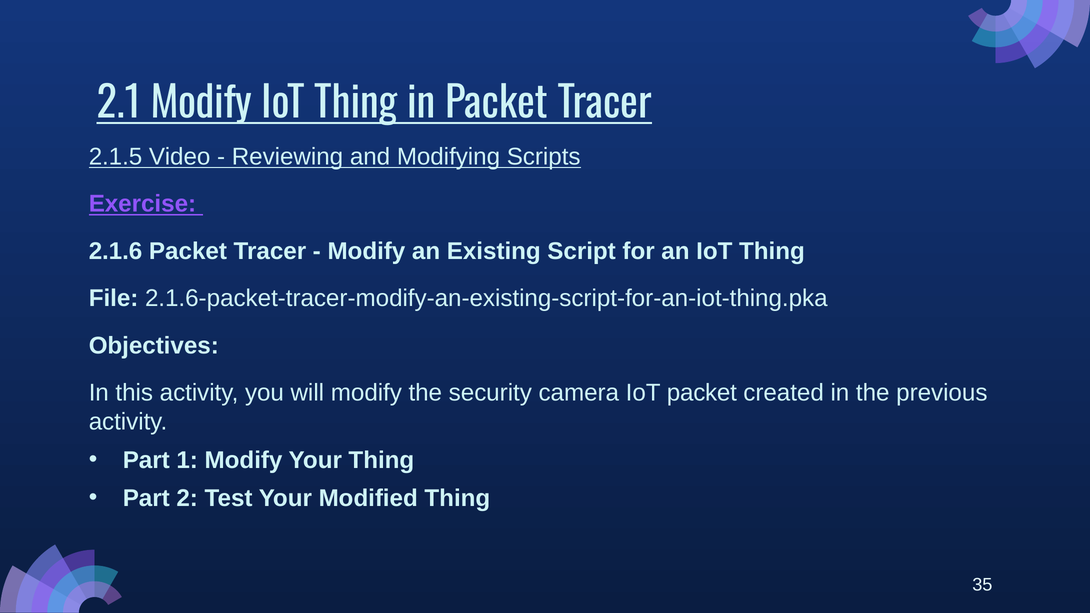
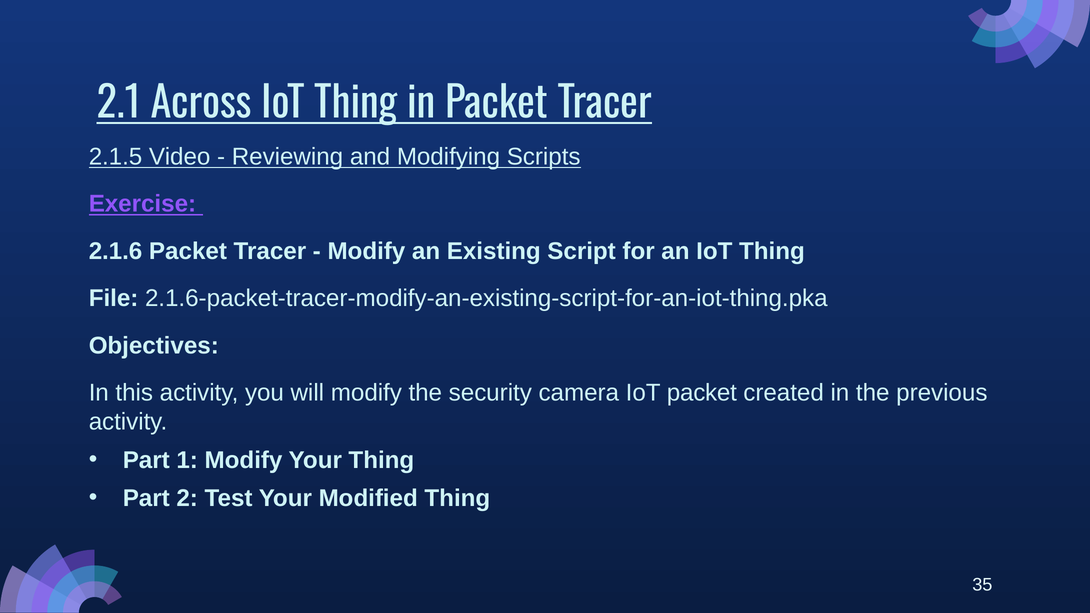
2.1 Modify: Modify -> Across (201, 104)
